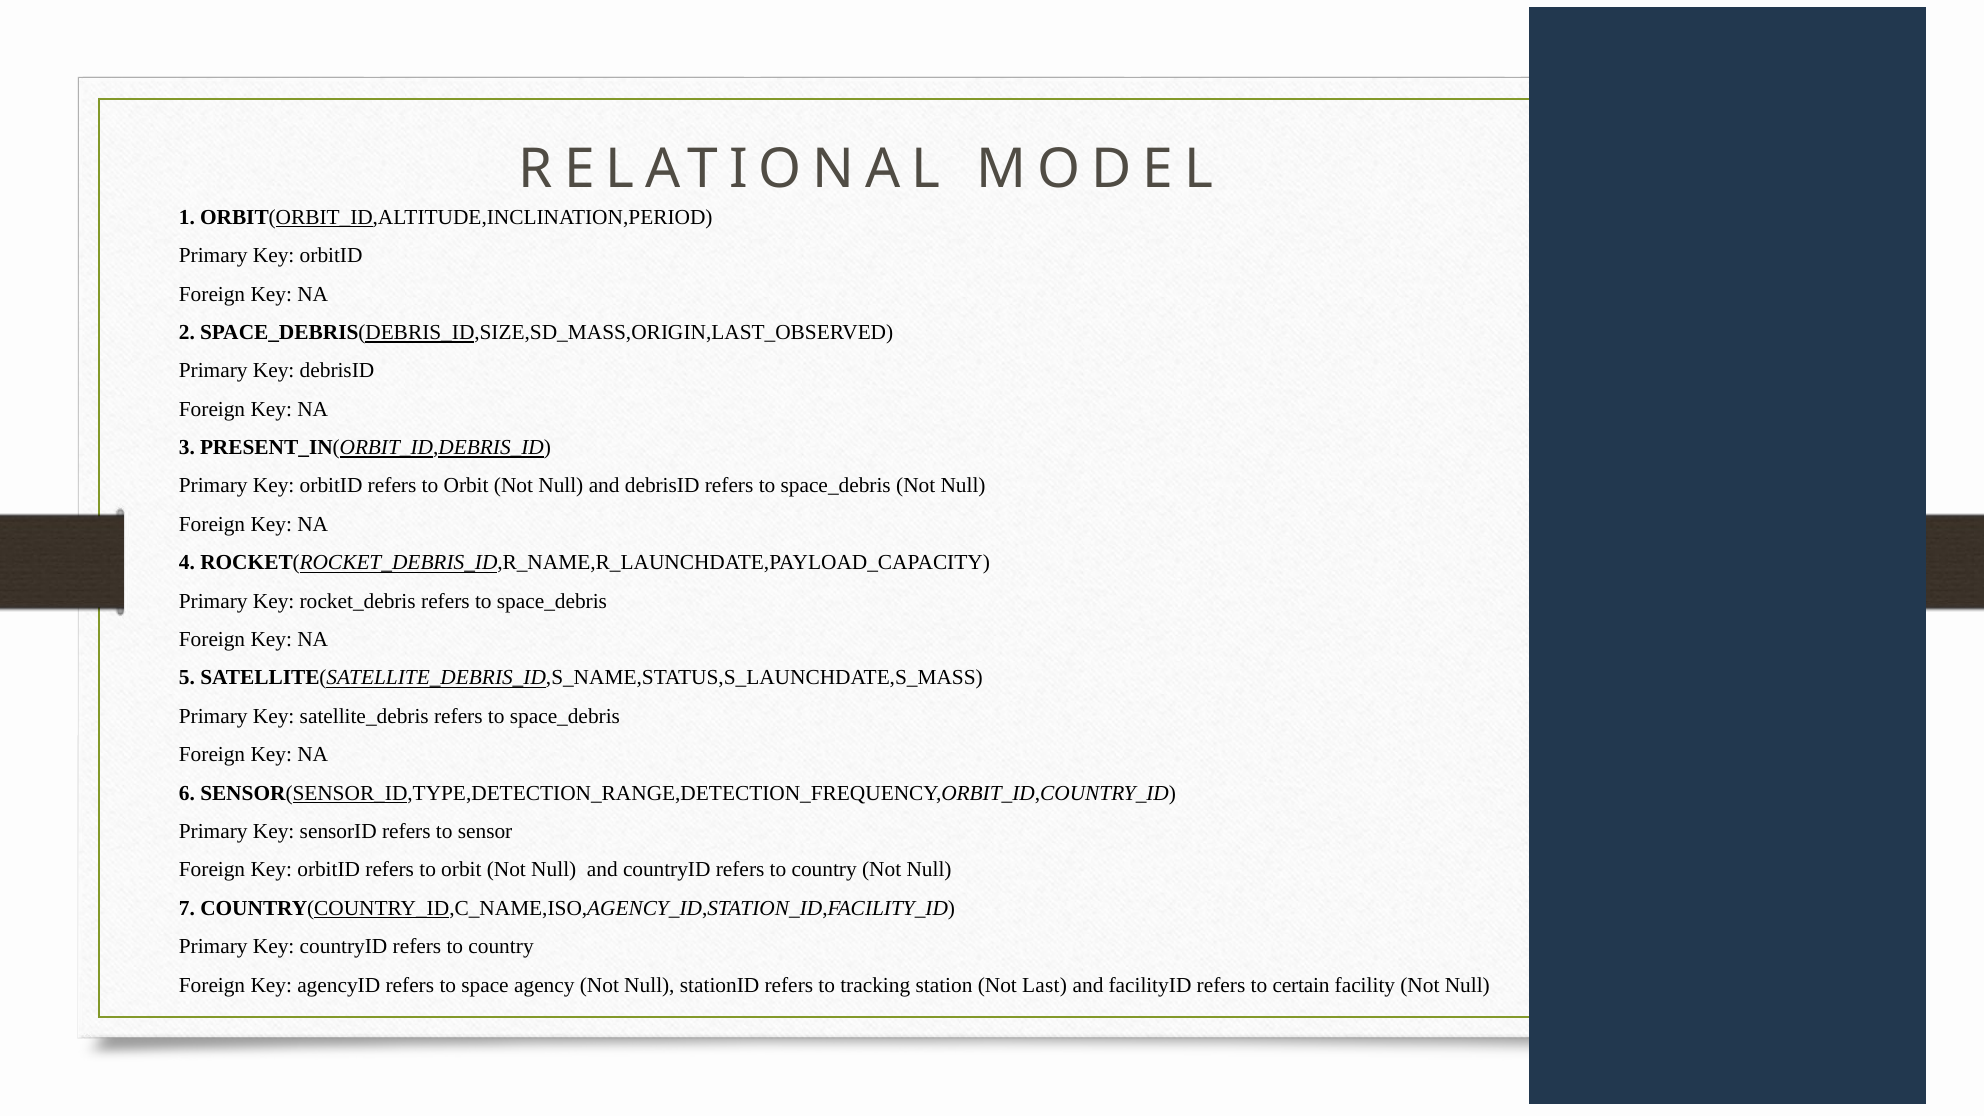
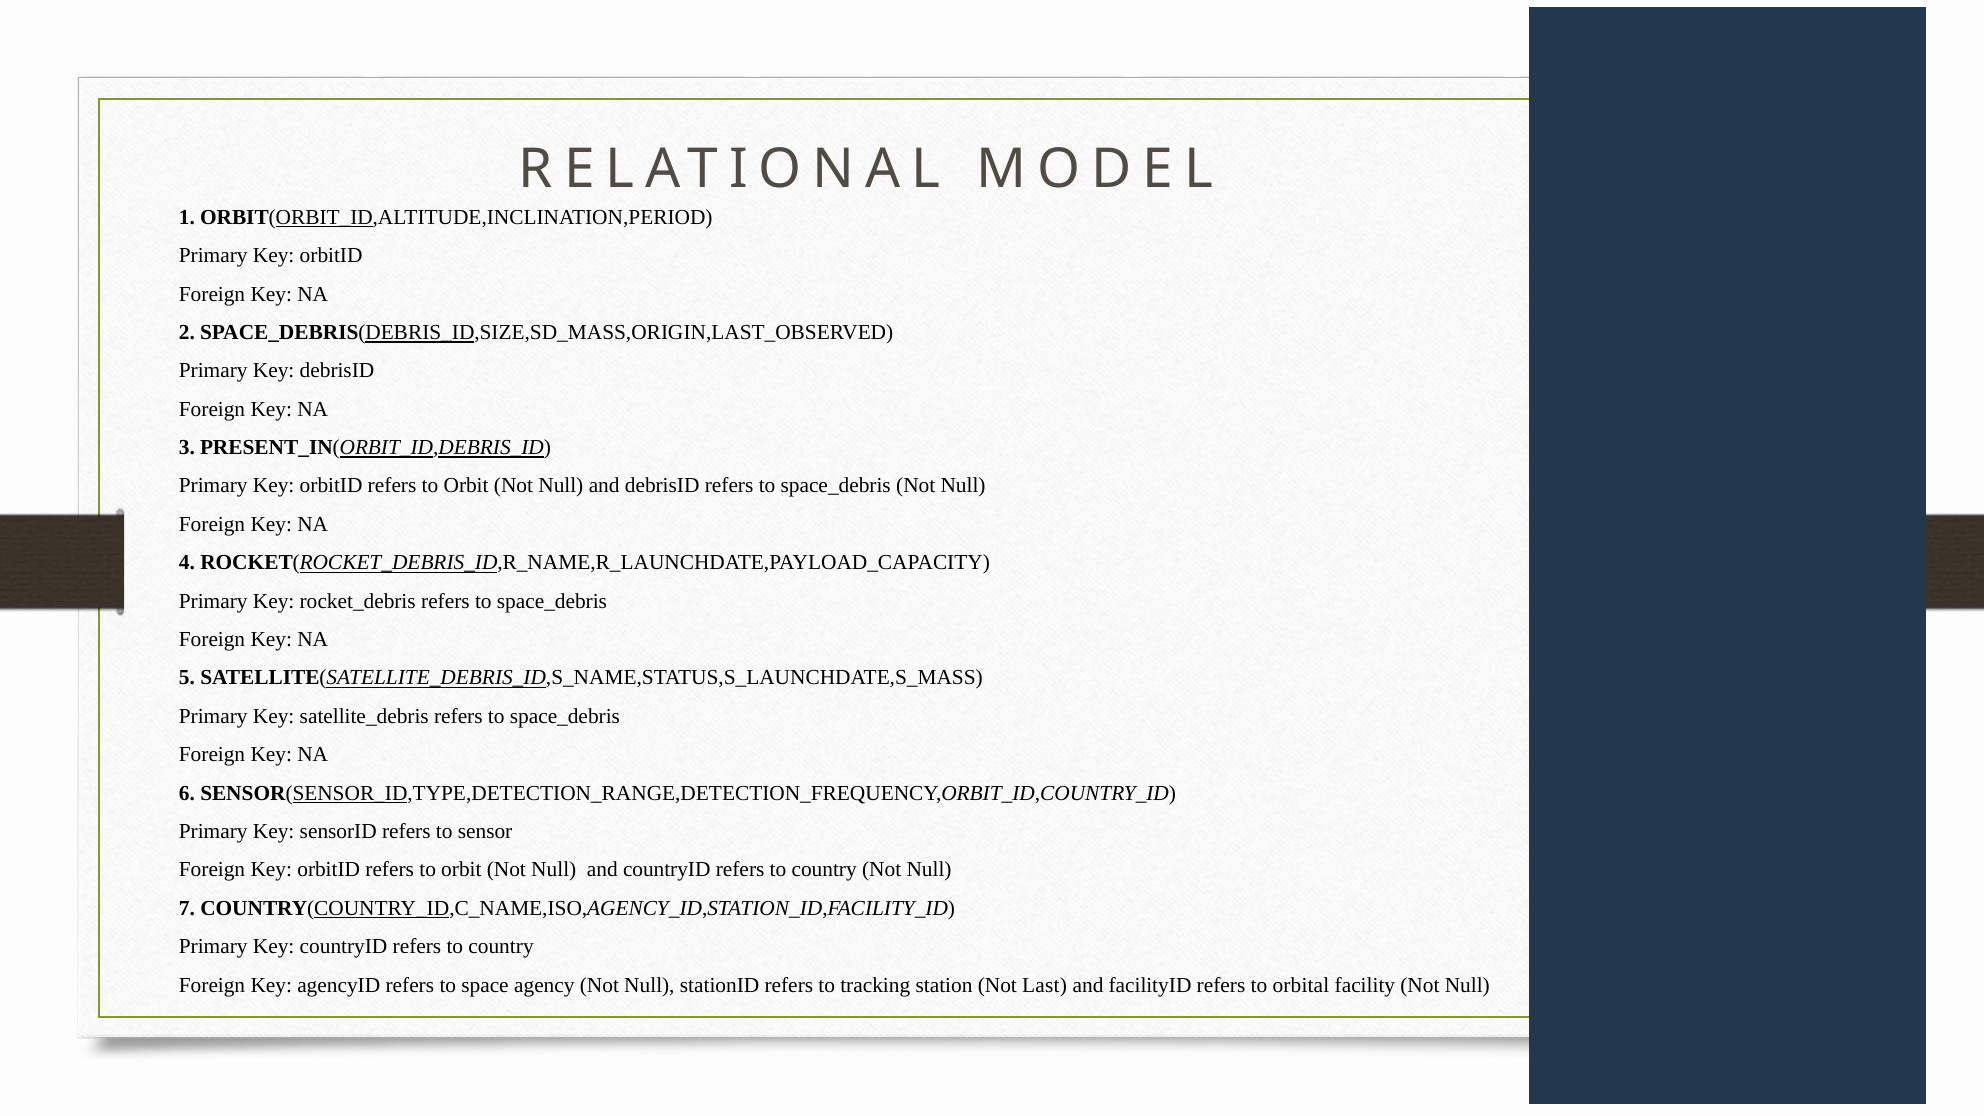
certain: certain -> orbital (1301, 985)
